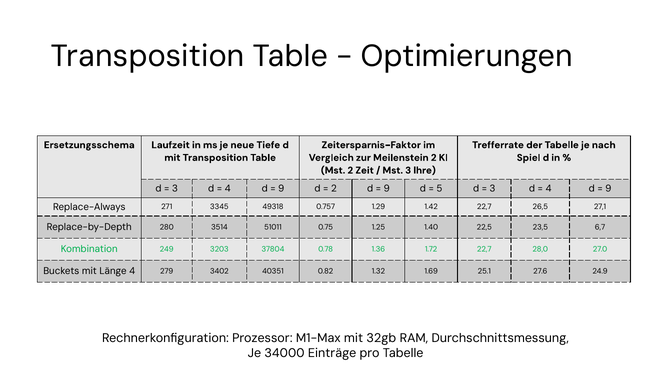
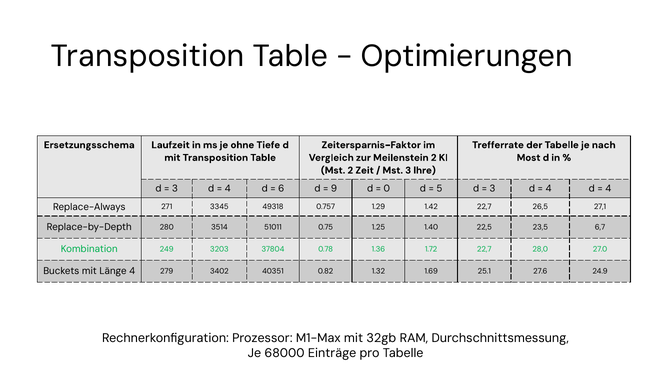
neue: neue -> ohne (242, 145)
Spiel: Spiel -> Most (529, 158)
9: 9 -> 6 (281, 188)
2: 2 -> 9 (334, 188)
9: 9 -> 0 (387, 188)
9: 9 -> 4 (608, 188)
34000: 34000 -> 68000 (284, 353)
